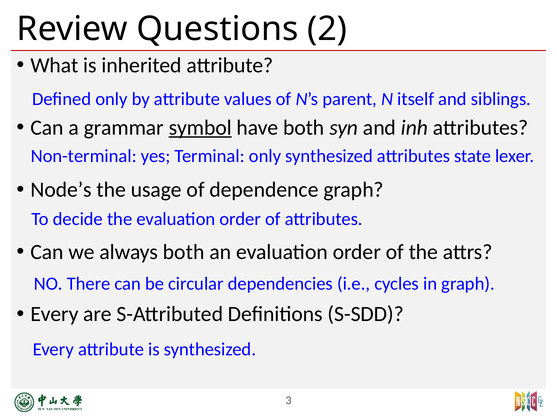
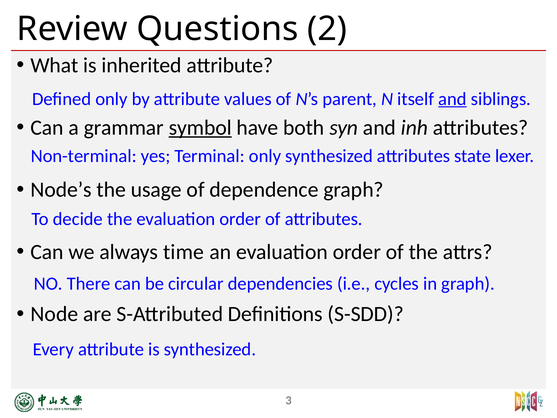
and underline: none -> present (452, 99)
always both: both -> time (184, 252)
Every: Every -> Node (54, 314)
